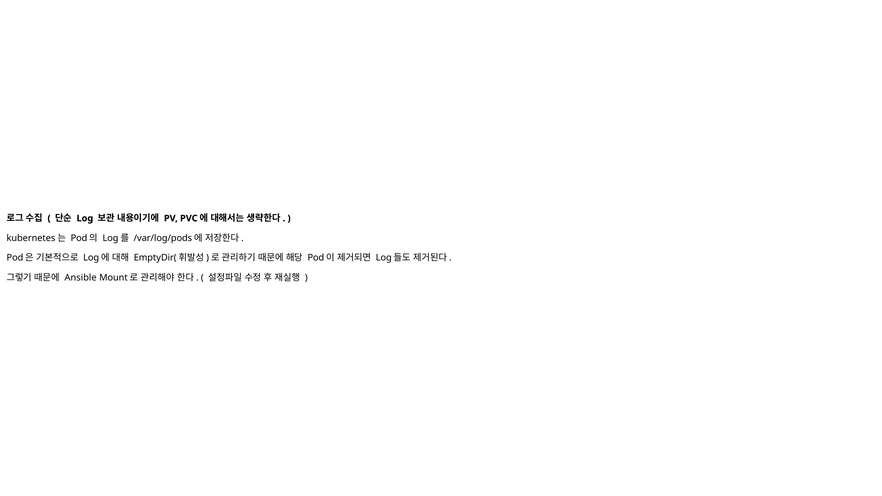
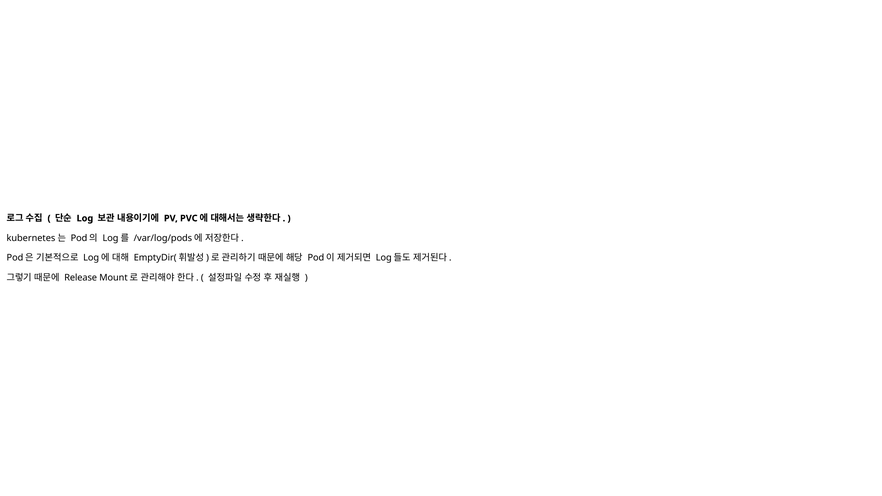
Ansible: Ansible -> Release (81, 278)
